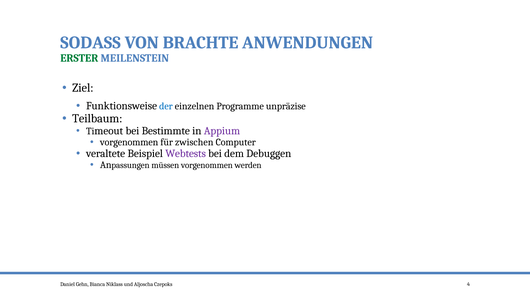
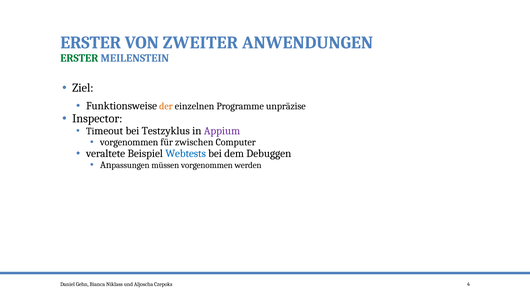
SODASS: SODASS -> ERSTER (91, 43)
BRACHTE: BRACHTE -> ZWEITER (200, 43)
der colour: blue -> orange (166, 106)
Teilbaum: Teilbaum -> Inspector (97, 119)
Bestimmte: Bestimmte -> Testzyklus (166, 131)
Webtests colour: purple -> blue (186, 154)
